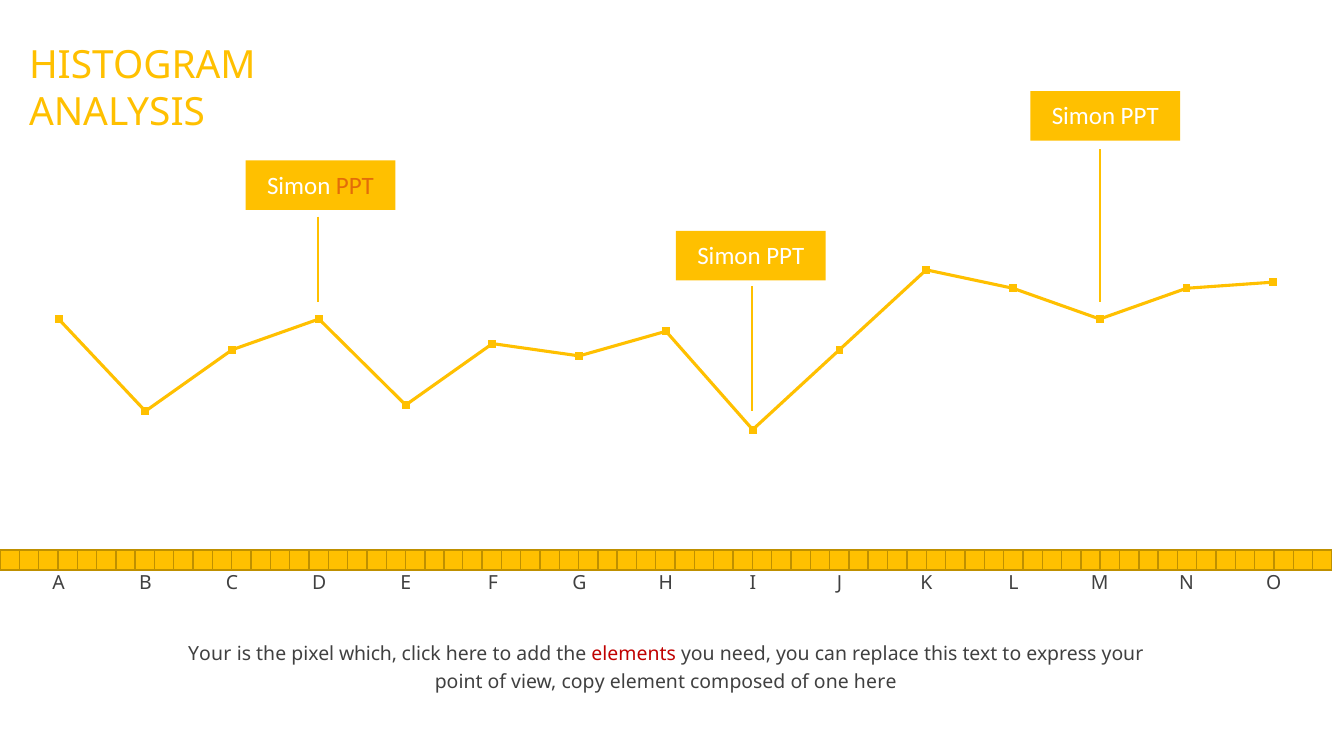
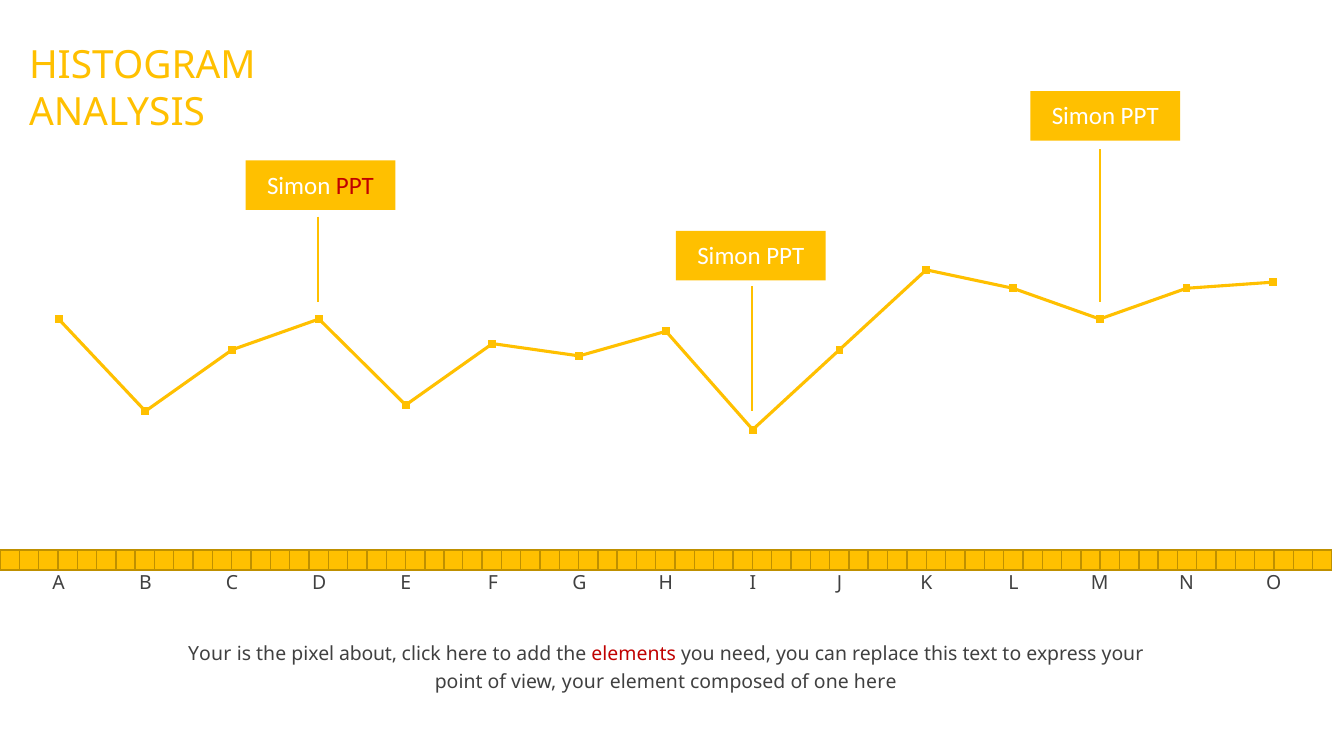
PPT colour: orange -> red (355, 186)
which: which -> about (368, 654)
view copy: copy -> your (583, 682)
